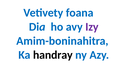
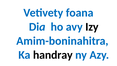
Izy colour: purple -> black (92, 27)
